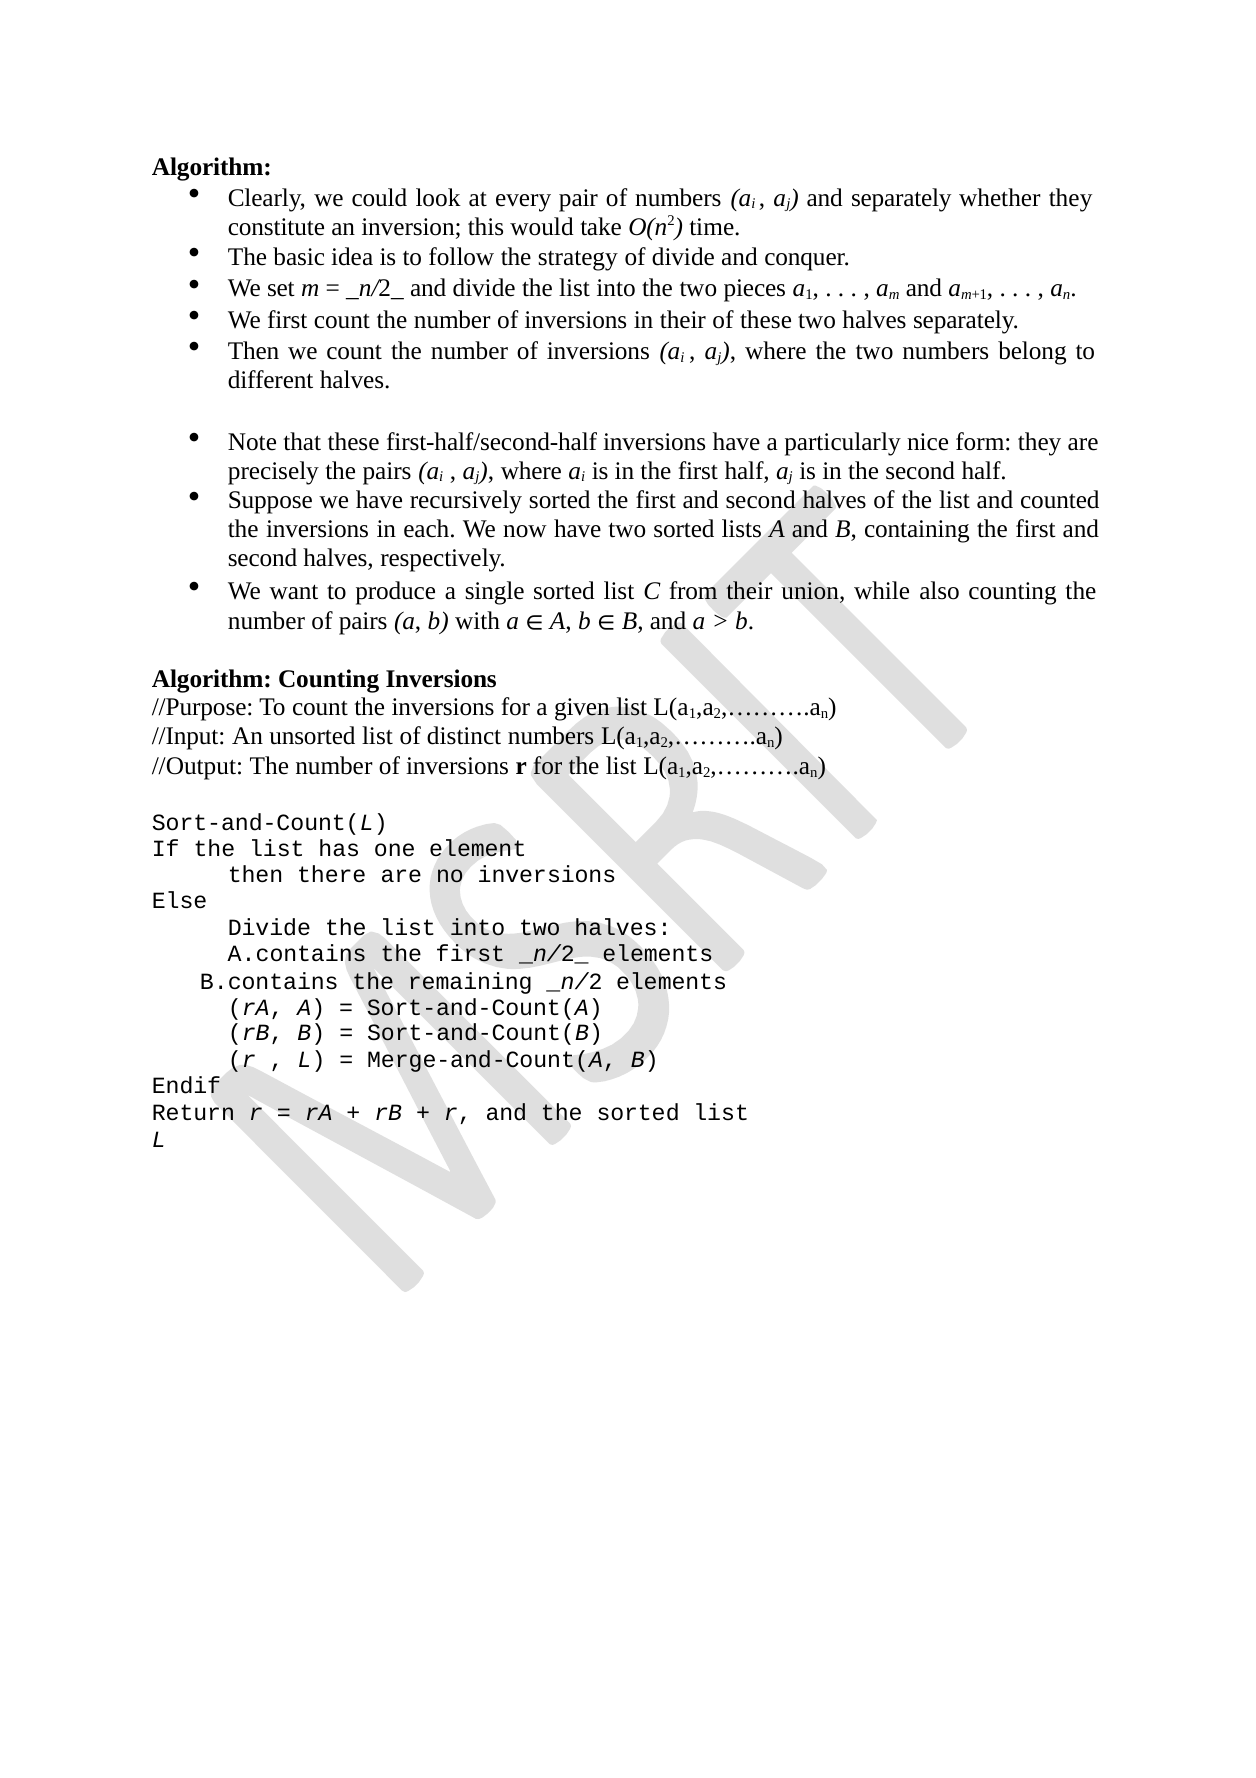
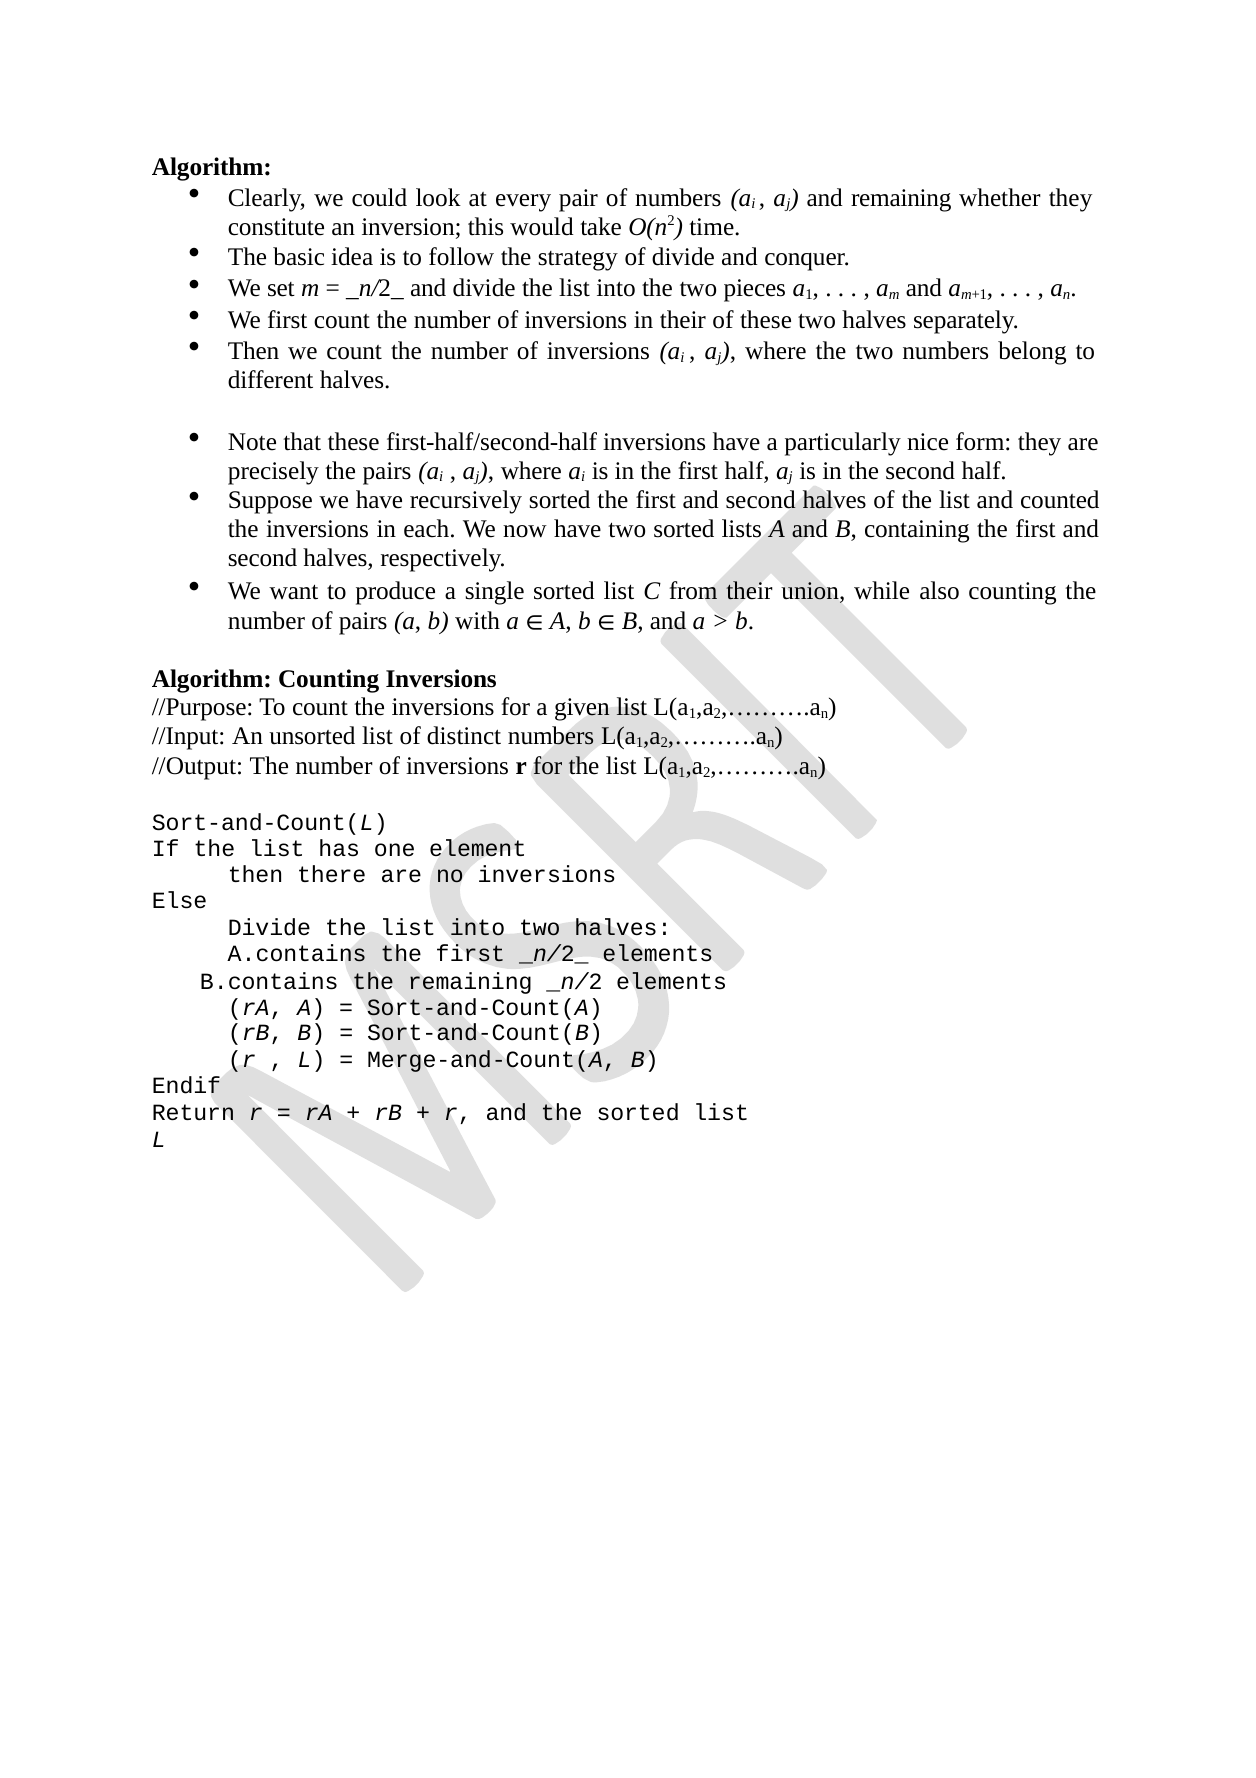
and separately: separately -> remaining (901, 198)
